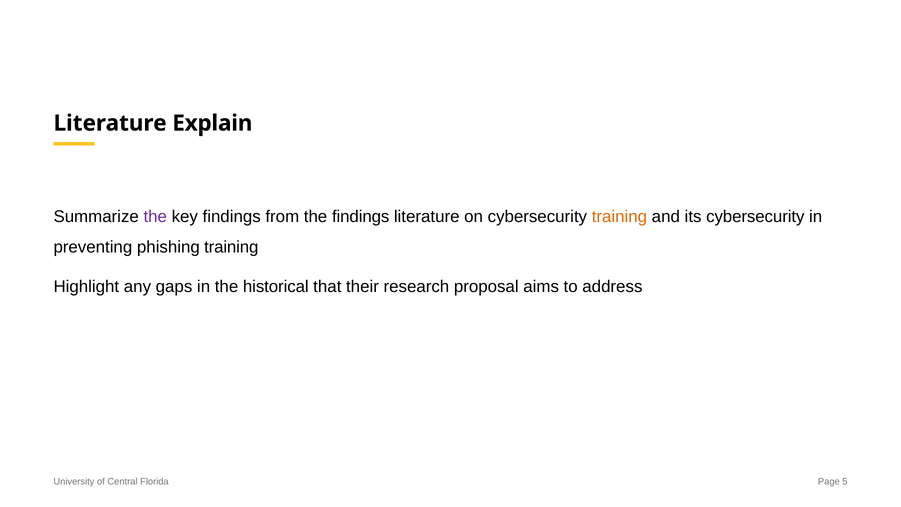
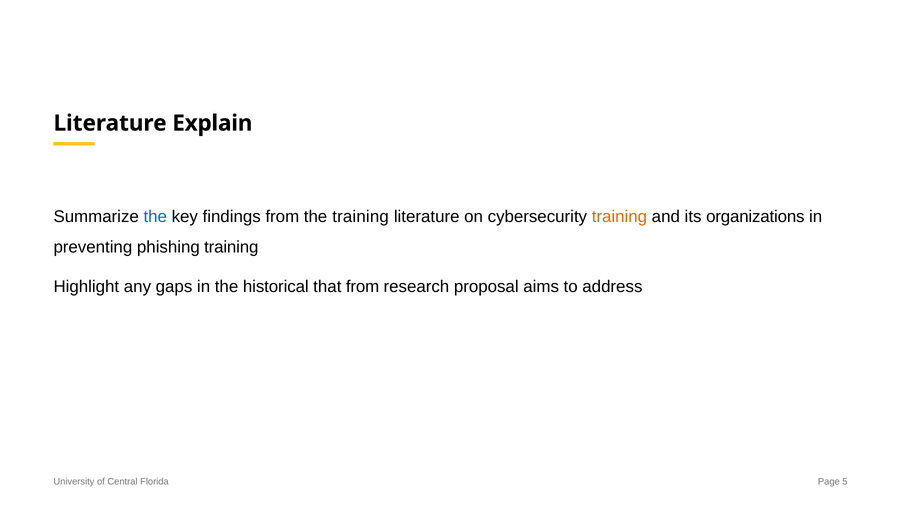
the colour: purple -> blue (155, 216)
the findings: findings -> training (361, 216)
its cybersecurity: cybersecurity -> organizations (755, 216)
that their: their -> from (363, 287)
